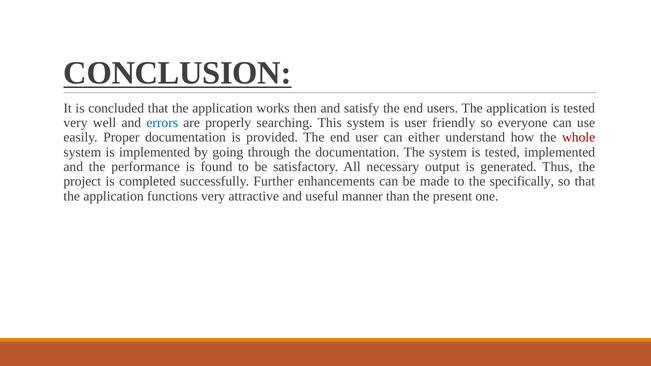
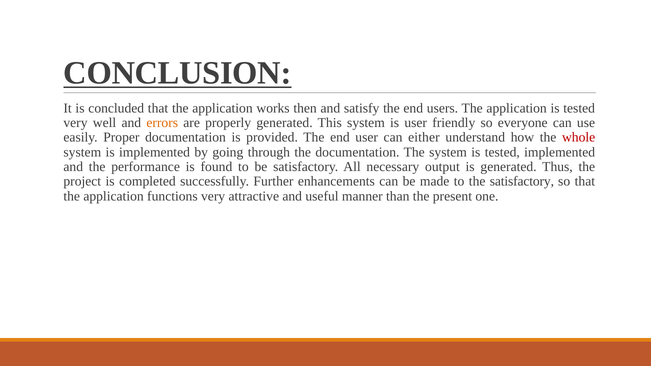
errors colour: blue -> orange (162, 123)
properly searching: searching -> generated (285, 123)
the specifically: specifically -> satisfactory (522, 181)
